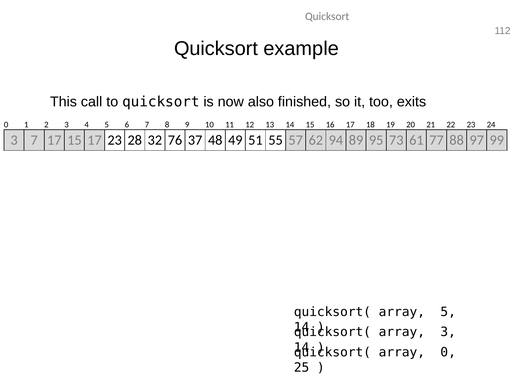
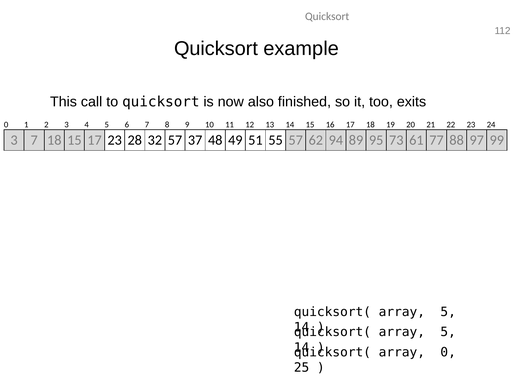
7 17: 17 -> 18 (54, 141)
32 76: 76 -> 57 (175, 141)
3: 3 -> 5 (448, 333)
